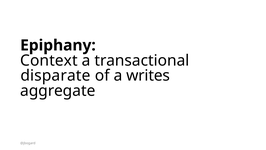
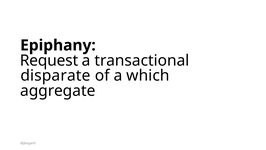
Context: Context -> Request (49, 60)
writes: writes -> which (148, 75)
